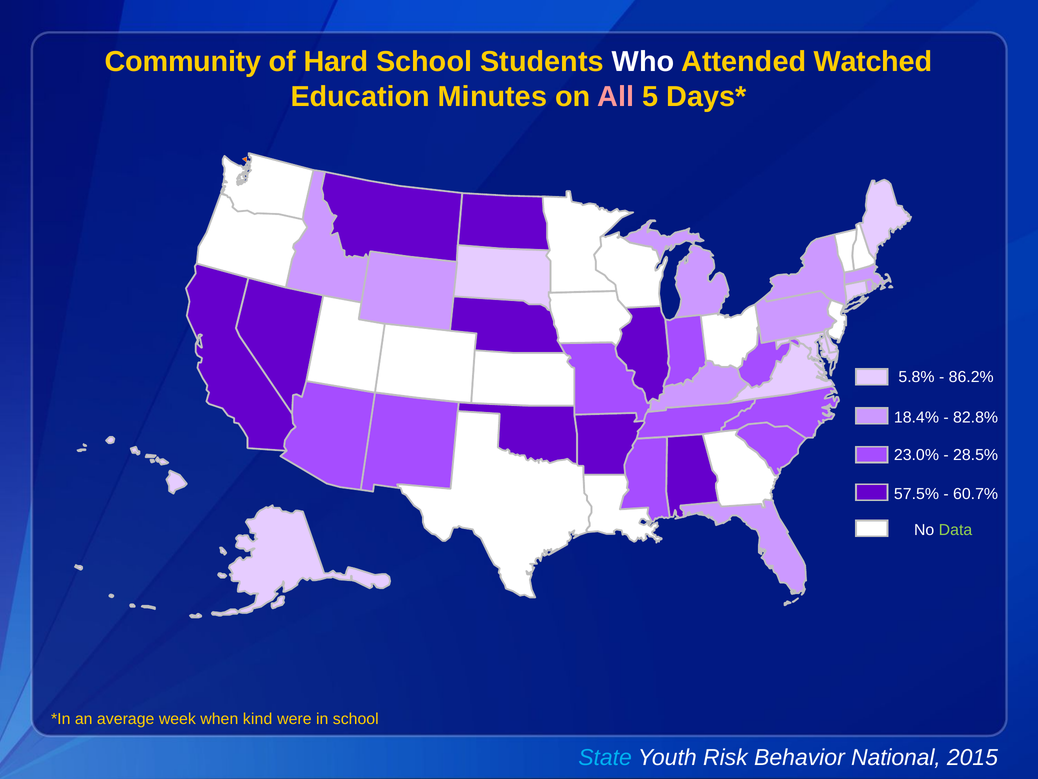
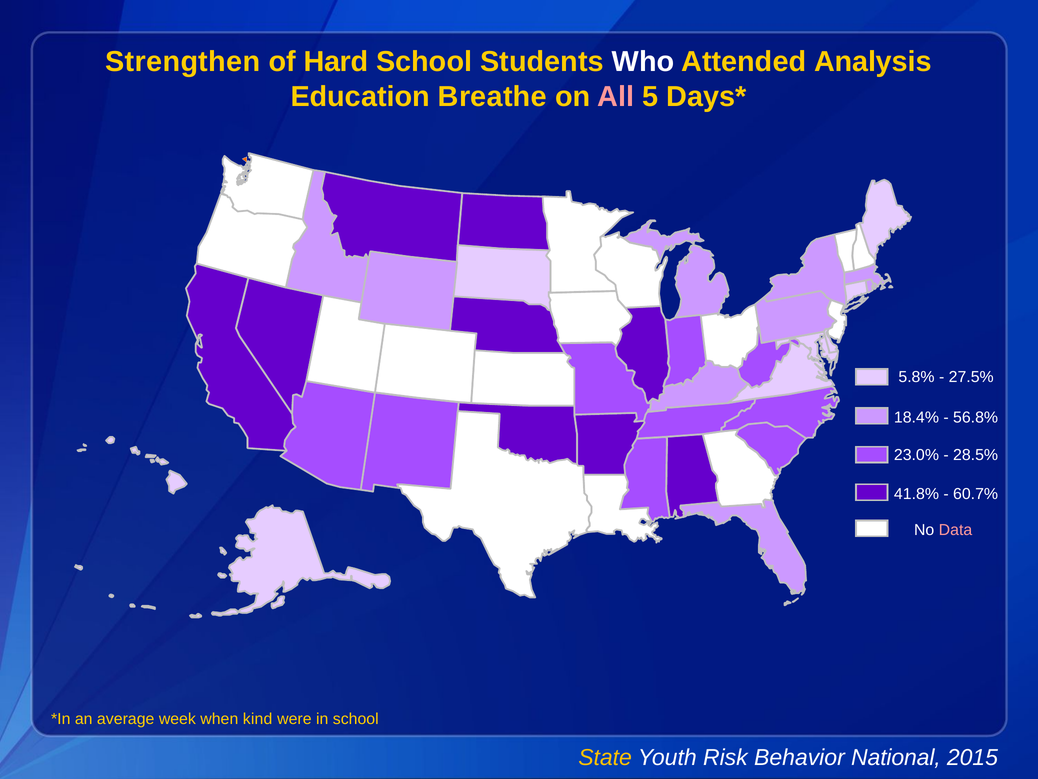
Community: Community -> Strengthen (183, 62)
Watched: Watched -> Analysis (873, 62)
Minutes: Minutes -> Breathe (492, 97)
86.2%: 86.2% -> 27.5% (971, 377)
82.8%: 82.8% -> 56.8% (976, 417)
57.5%: 57.5% -> 41.8% (916, 494)
Data colour: light green -> pink (956, 530)
State colour: light blue -> yellow (605, 757)
